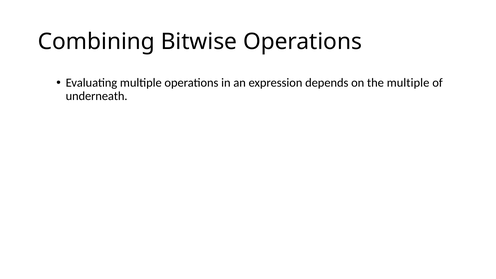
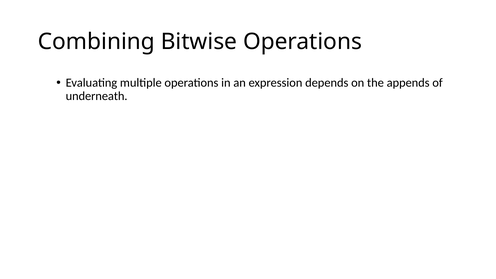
the multiple: multiple -> appends (408, 83)
